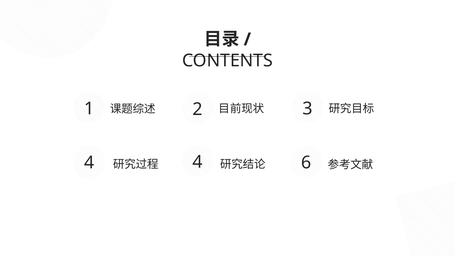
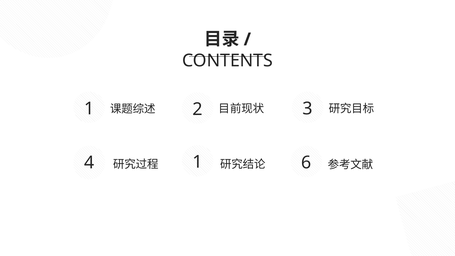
4 4: 4 -> 1 (198, 162)
